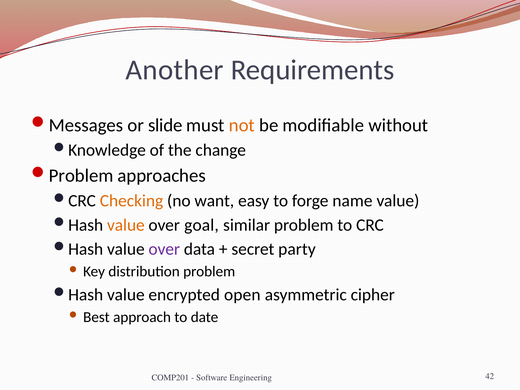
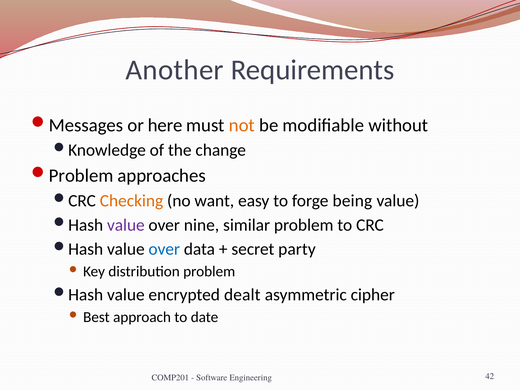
slide: slide -> here (165, 125)
name: name -> being (352, 201)
value colour: orange -> purple (126, 225)
goal: goal -> nine (202, 225)
over colour: purple -> blue (164, 249)
open: open -> dealt (242, 295)
